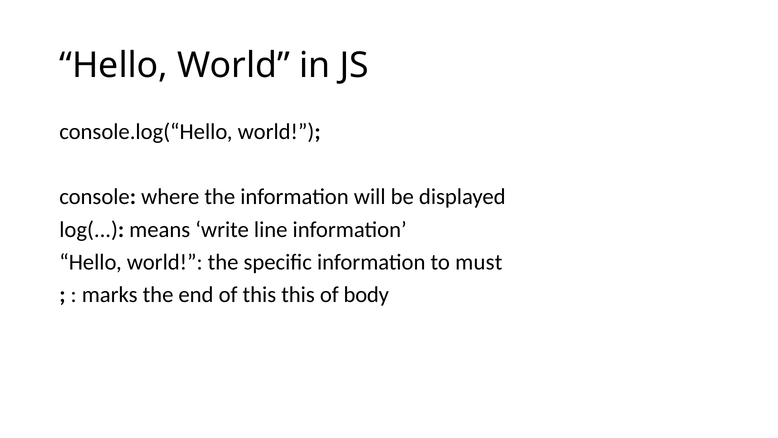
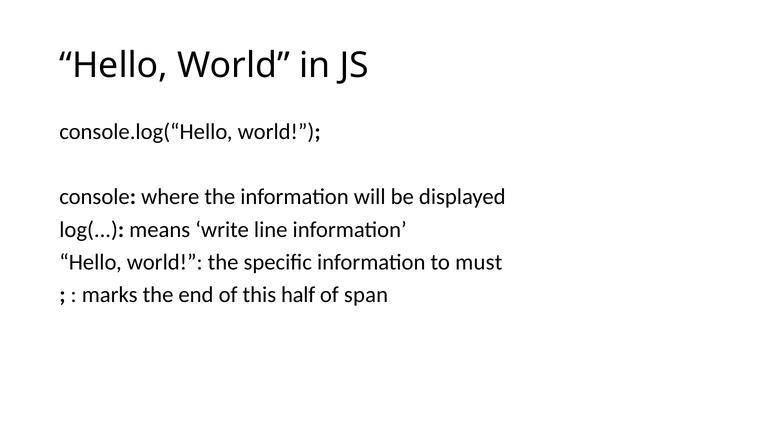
this this: this -> half (298, 295)
body: body -> span (366, 295)
